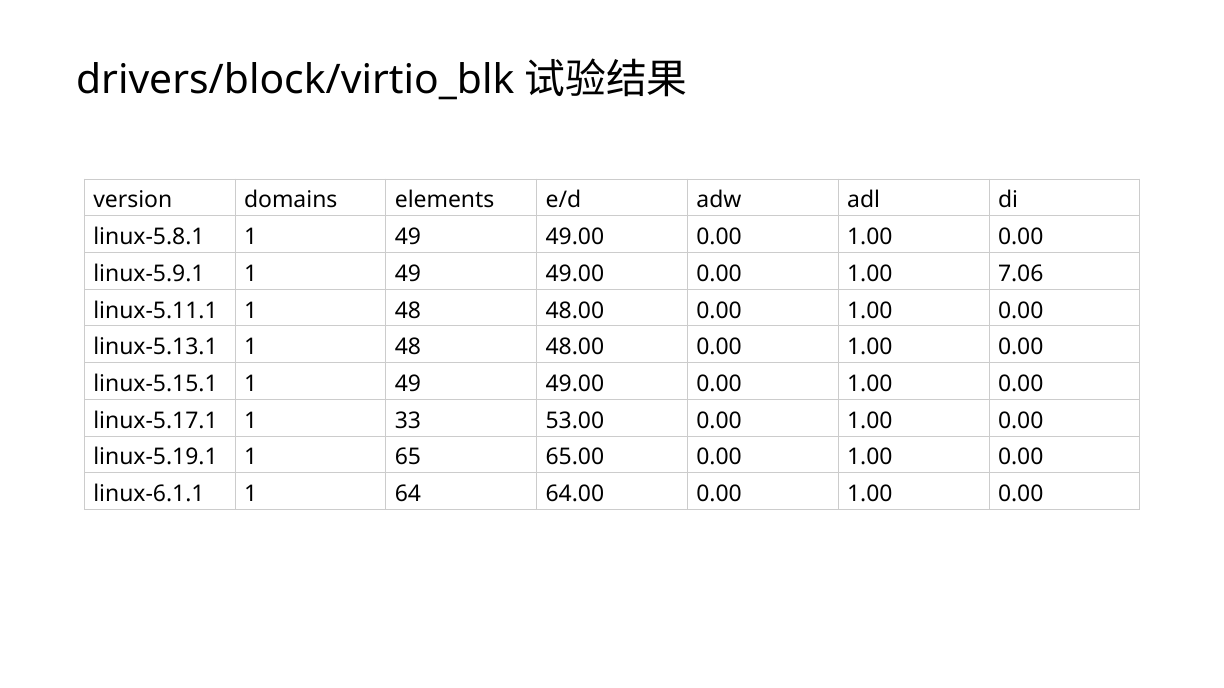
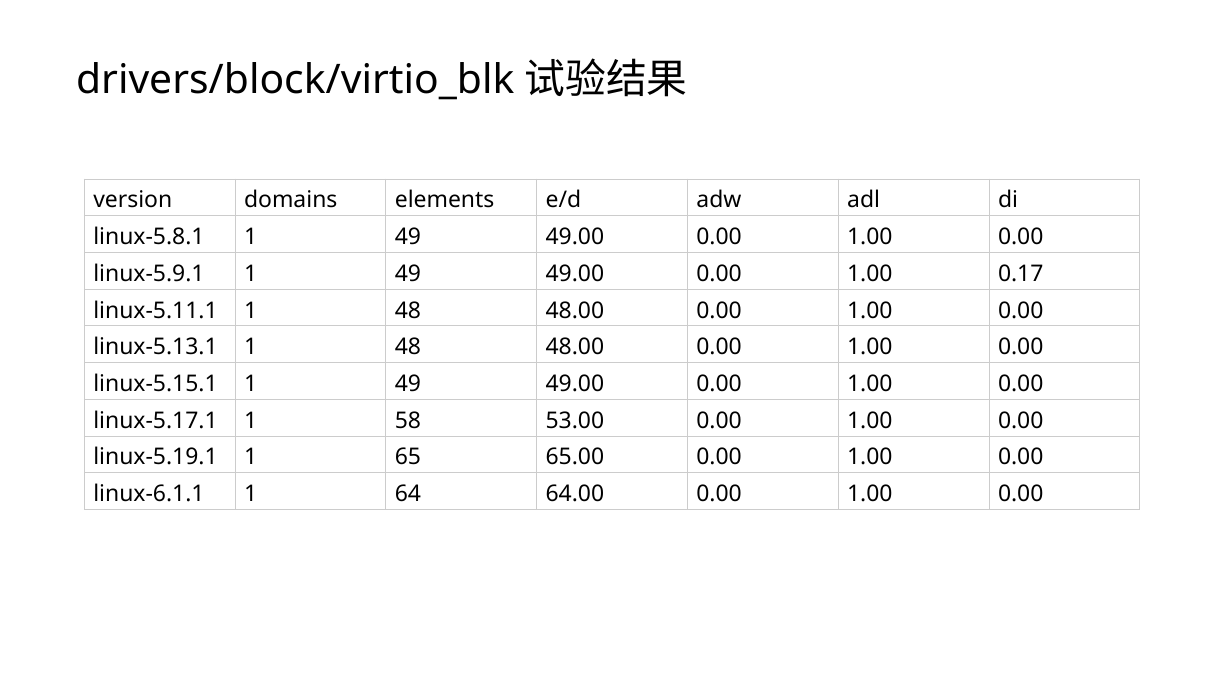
7.06: 7.06 -> 0.17 (1021, 274)
33: 33 -> 58 (408, 421)
